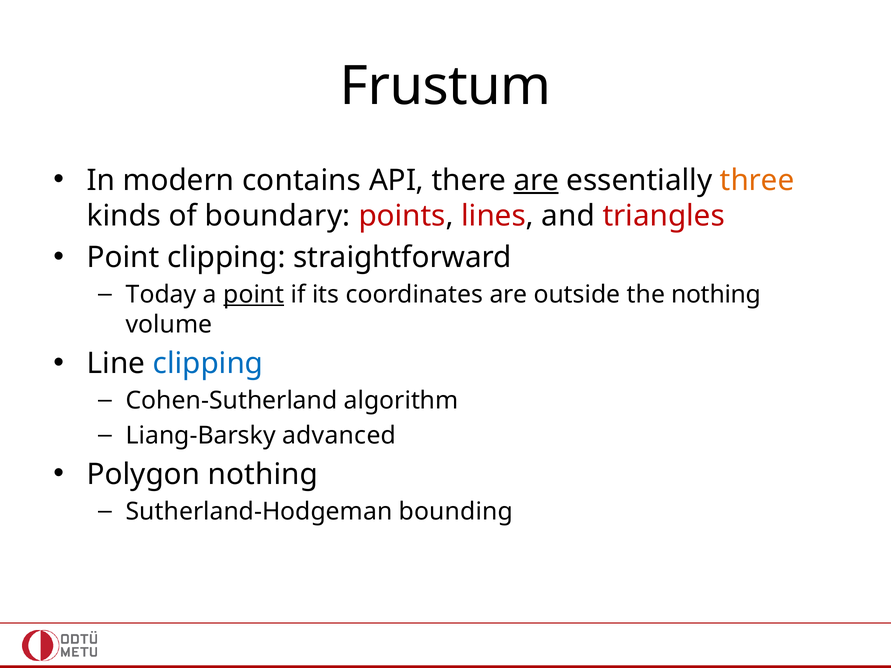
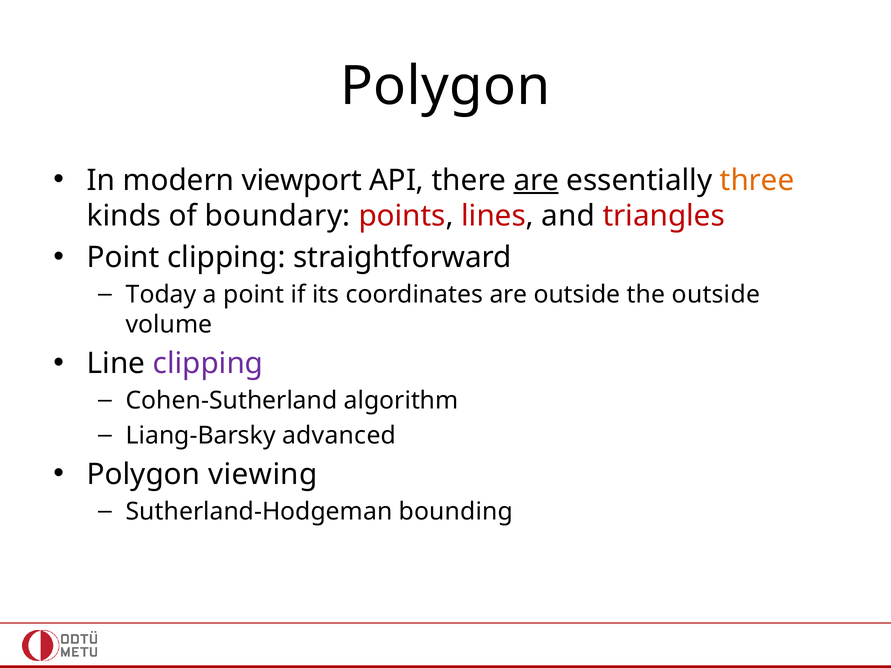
Frustum: Frustum -> Polygon (445, 86)
contains: contains -> viewport (302, 180)
point underline: present -> none (254, 295)
the nothing: nothing -> outside (716, 295)
clipping colour: blue -> purple (208, 364)
Polygon nothing: nothing -> viewing (263, 474)
